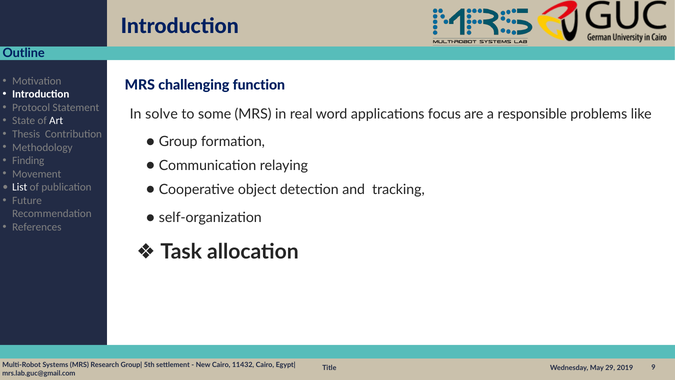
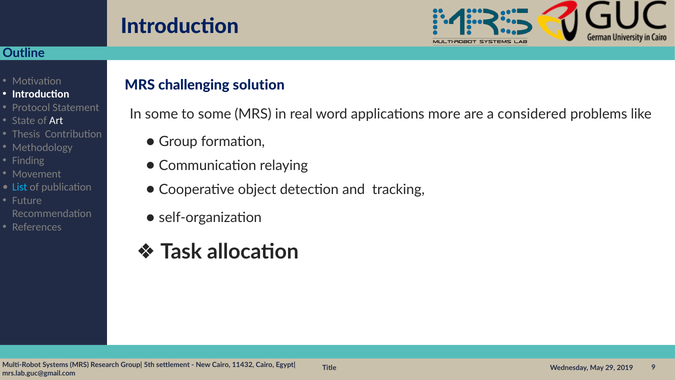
function: function -> solution (259, 85)
In solve: solve -> some (162, 114)
focus: focus -> more (444, 114)
responsible: responsible -> considered (532, 114)
List colour: white -> light blue (20, 187)
